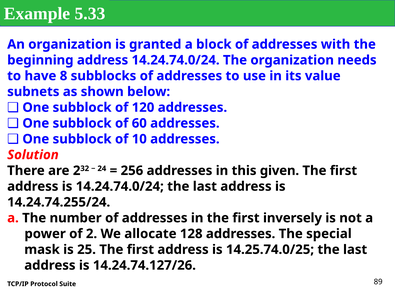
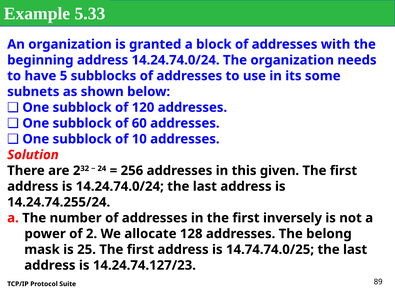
8: 8 -> 5 (64, 76)
value: value -> some (323, 76)
special: special -> belong (329, 234)
14.25.74.0/25: 14.25.74.0/25 -> 14.74.74.0/25 (270, 250)
14.24.74.127/26: 14.24.74.127/26 -> 14.24.74.127/23 (144, 266)
